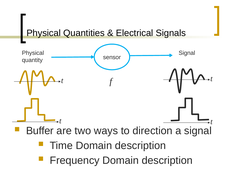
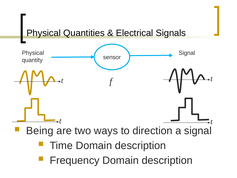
Buffer: Buffer -> Being (40, 131)
